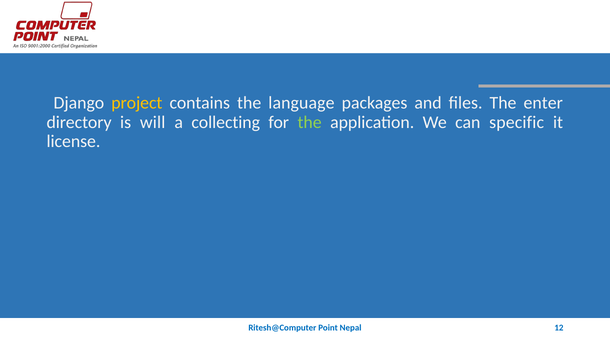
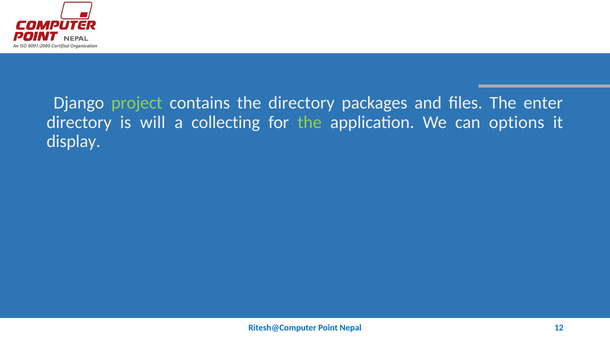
project colour: yellow -> light green (137, 103)
the language: language -> directory (301, 103)
specific: specific -> options (517, 122)
license: license -> display (74, 142)
